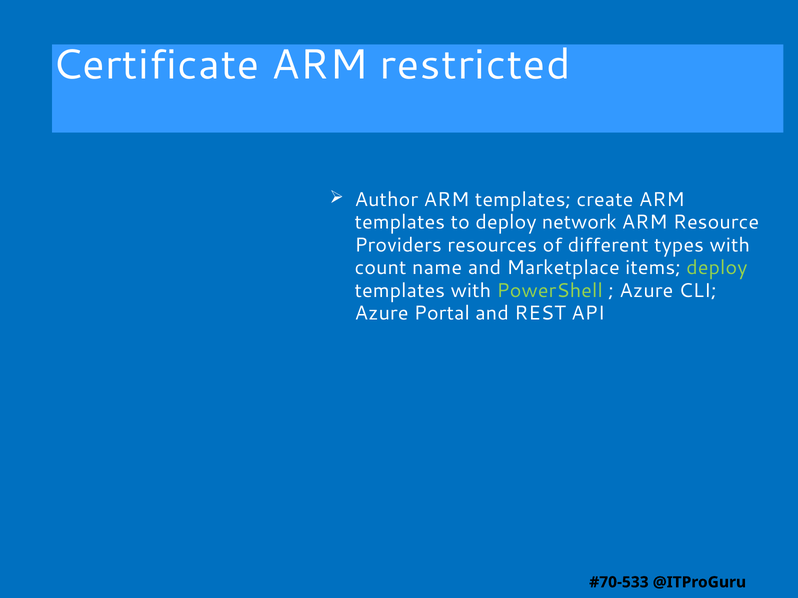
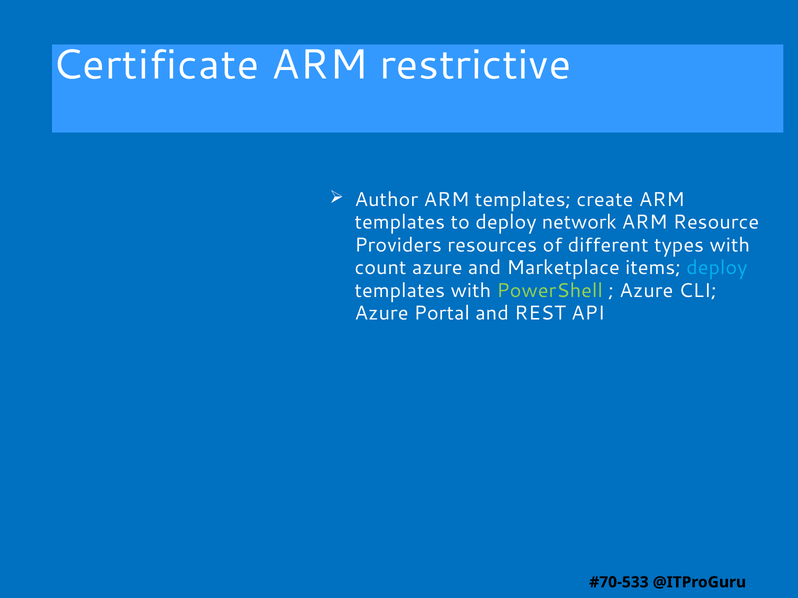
restricted: restricted -> restrictive (475, 65)
count name: name -> azure (437, 268)
deploy colour: light green -> light blue (717, 268)
